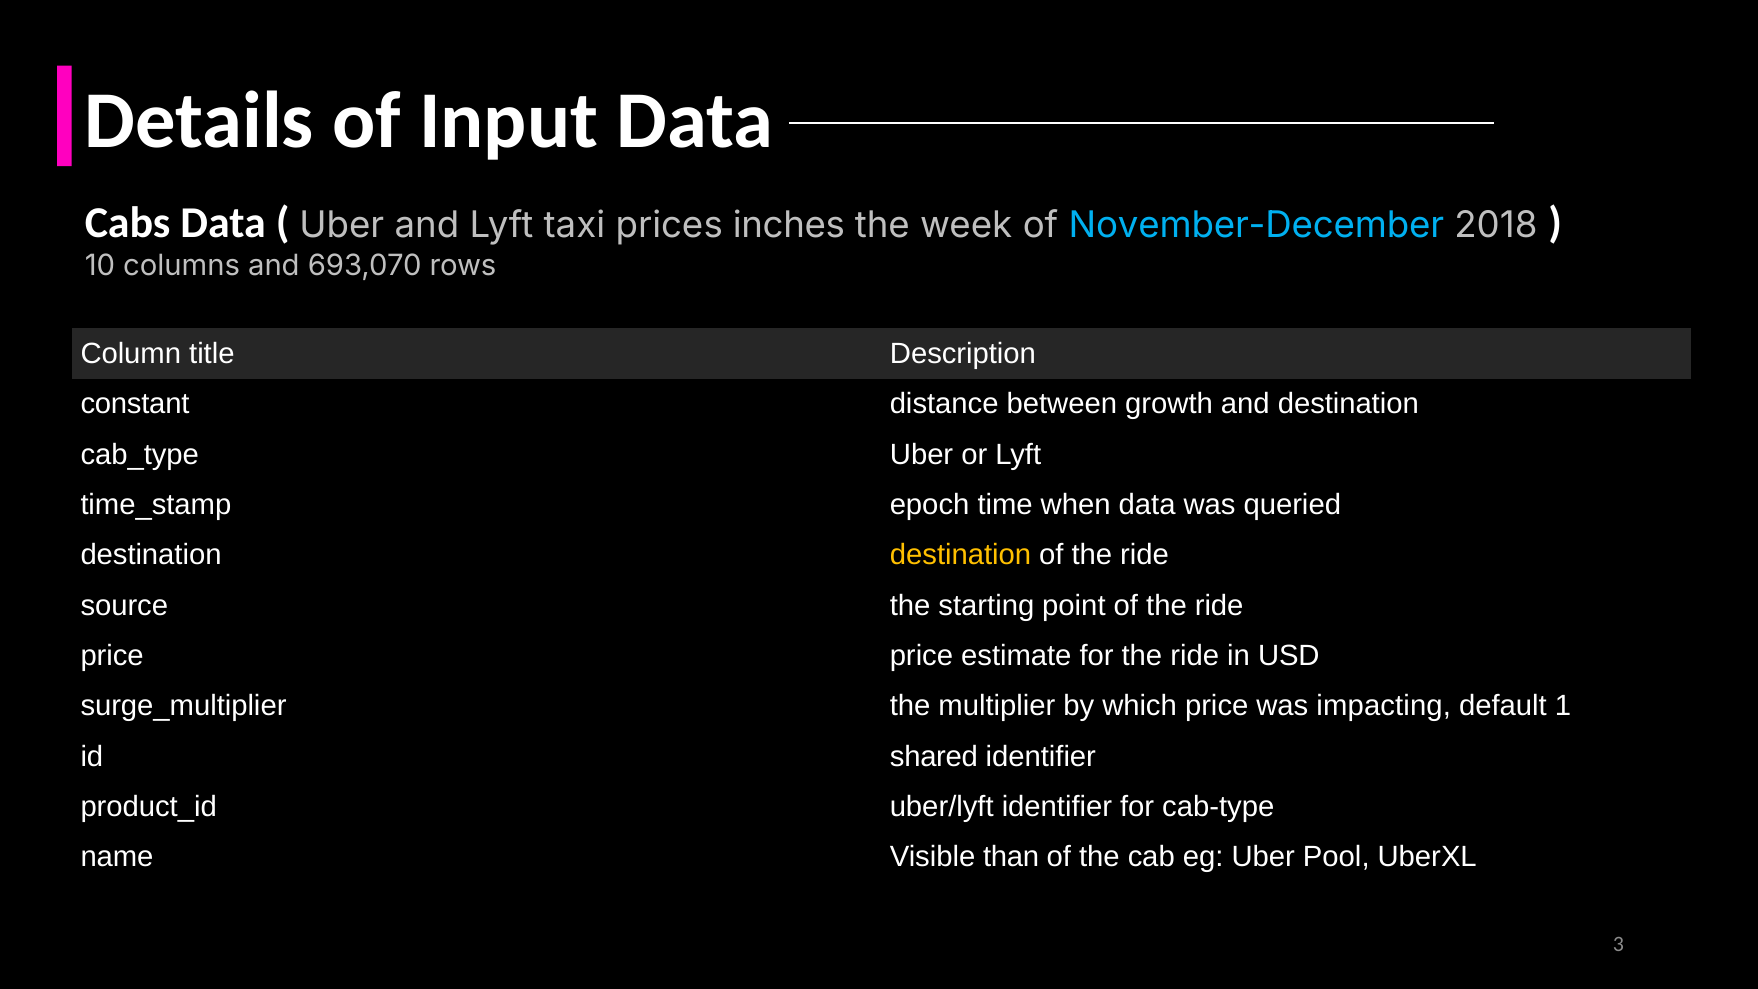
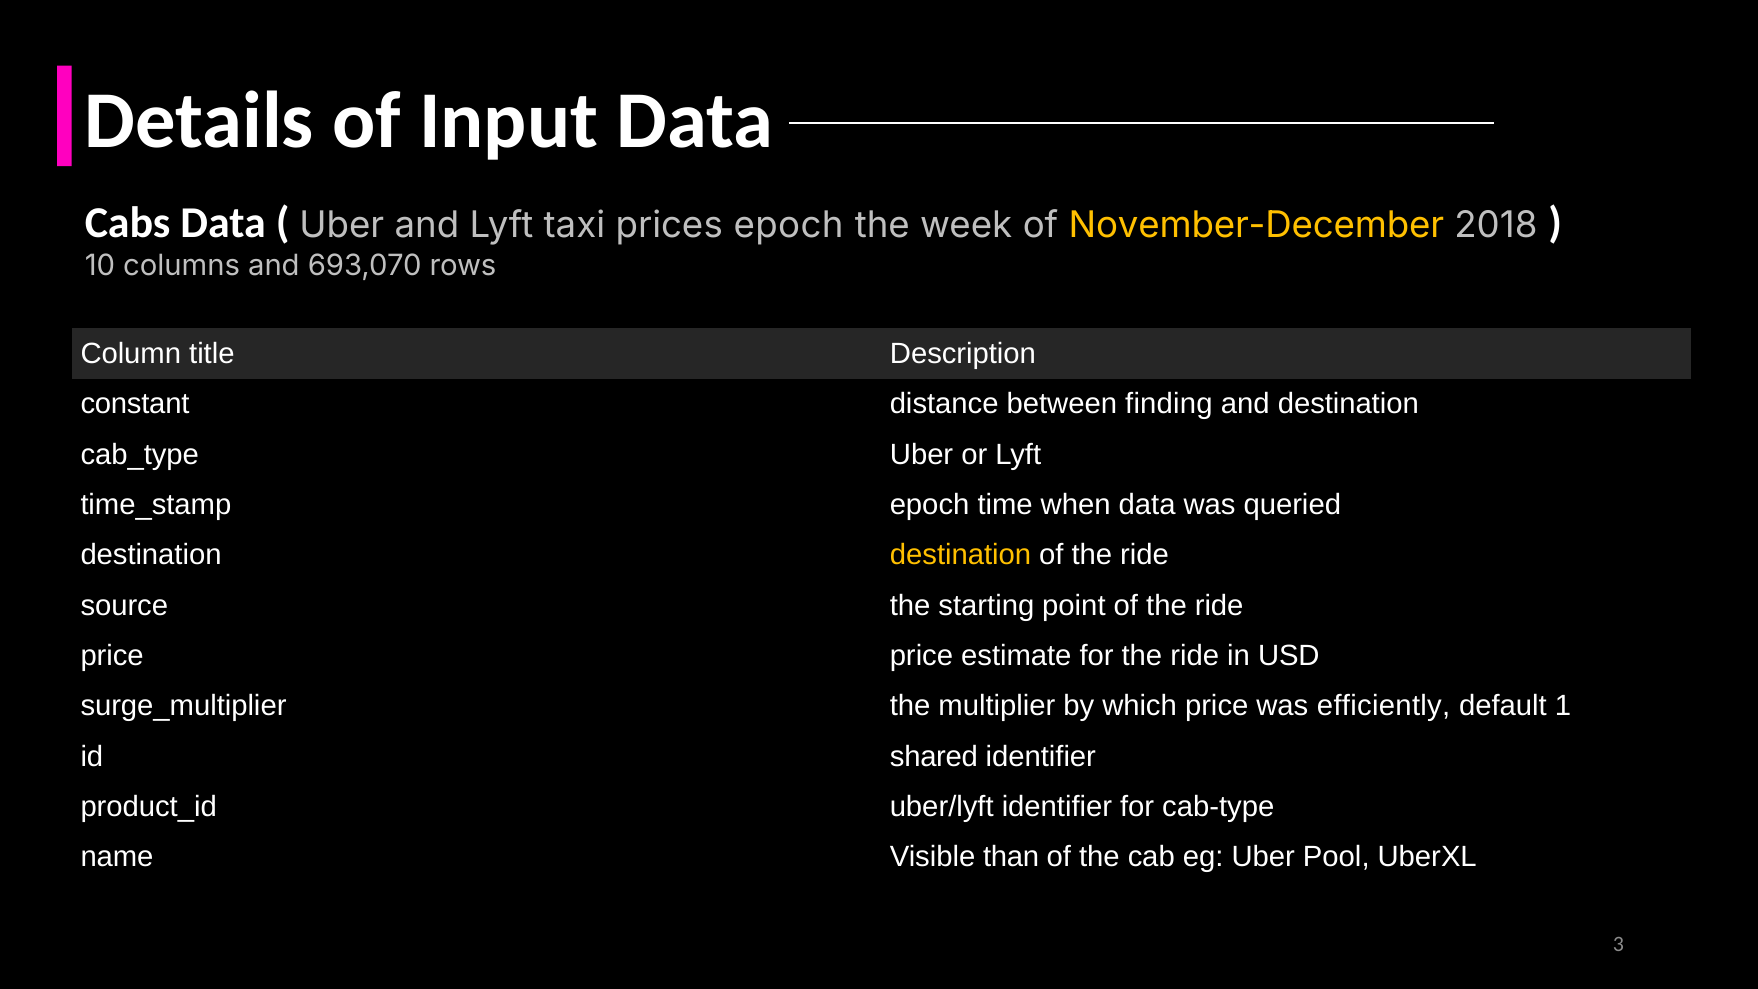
prices inches: inches -> epoch (789, 226)
November-December colour: light blue -> yellow (1256, 226)
growth: growth -> finding (1169, 404)
impacting: impacting -> efficiently (1384, 706)
